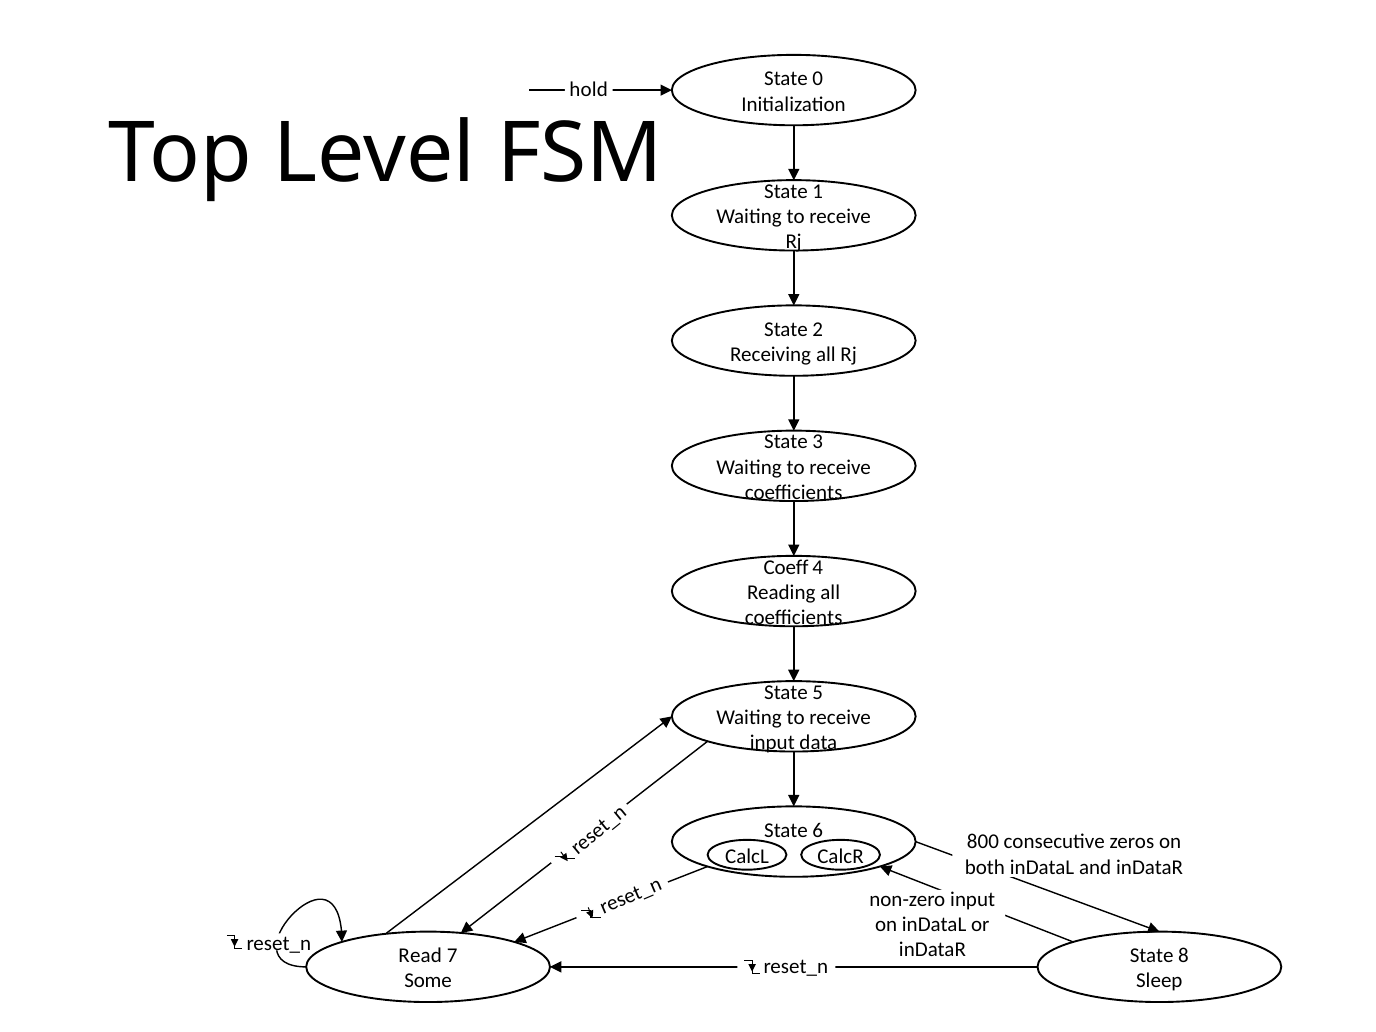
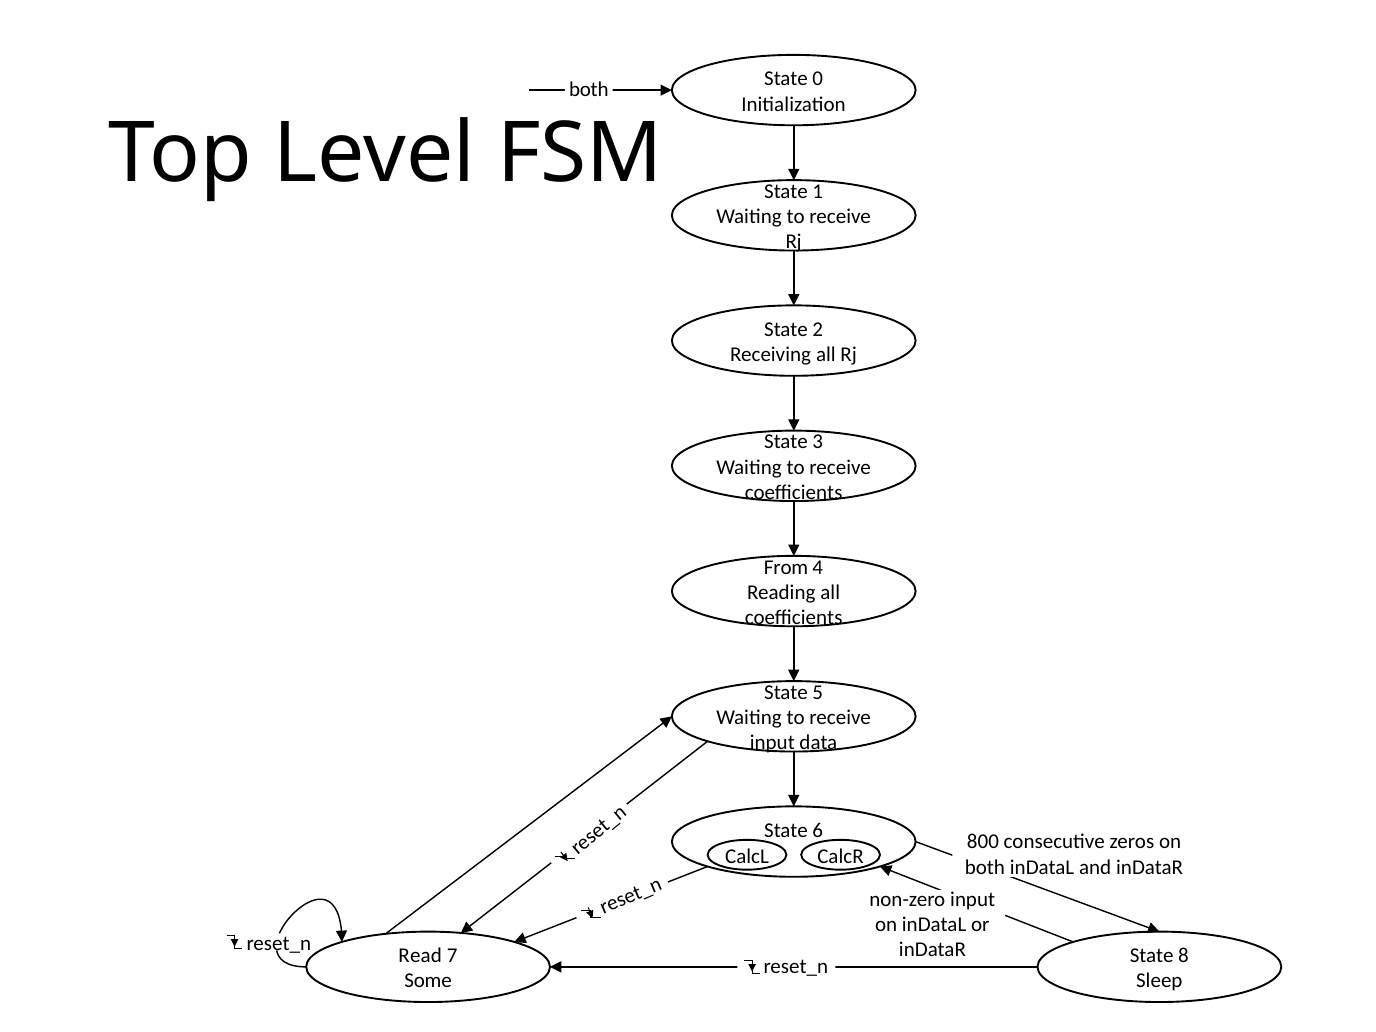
hold: hold -> both (589, 90)
Coeff: Coeff -> From (786, 567)
